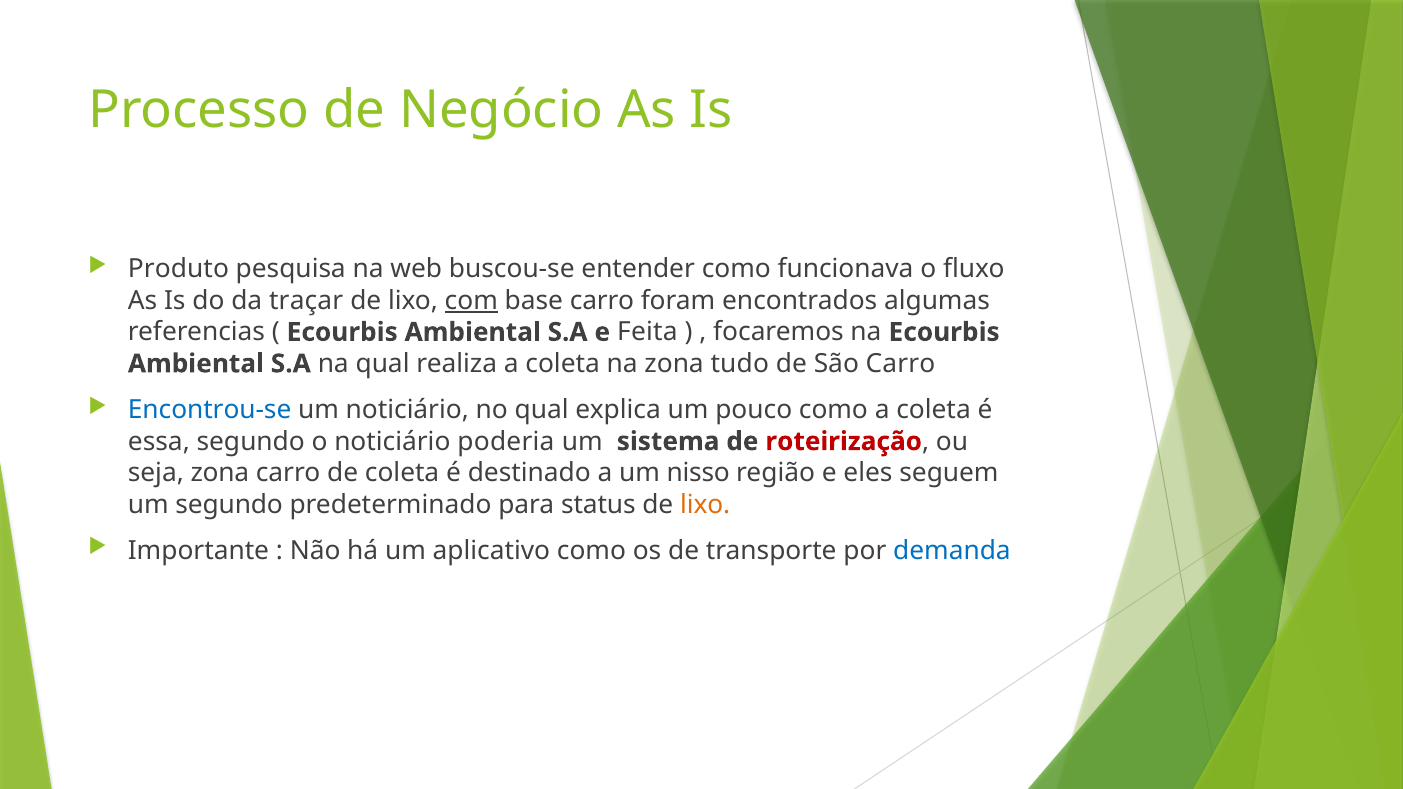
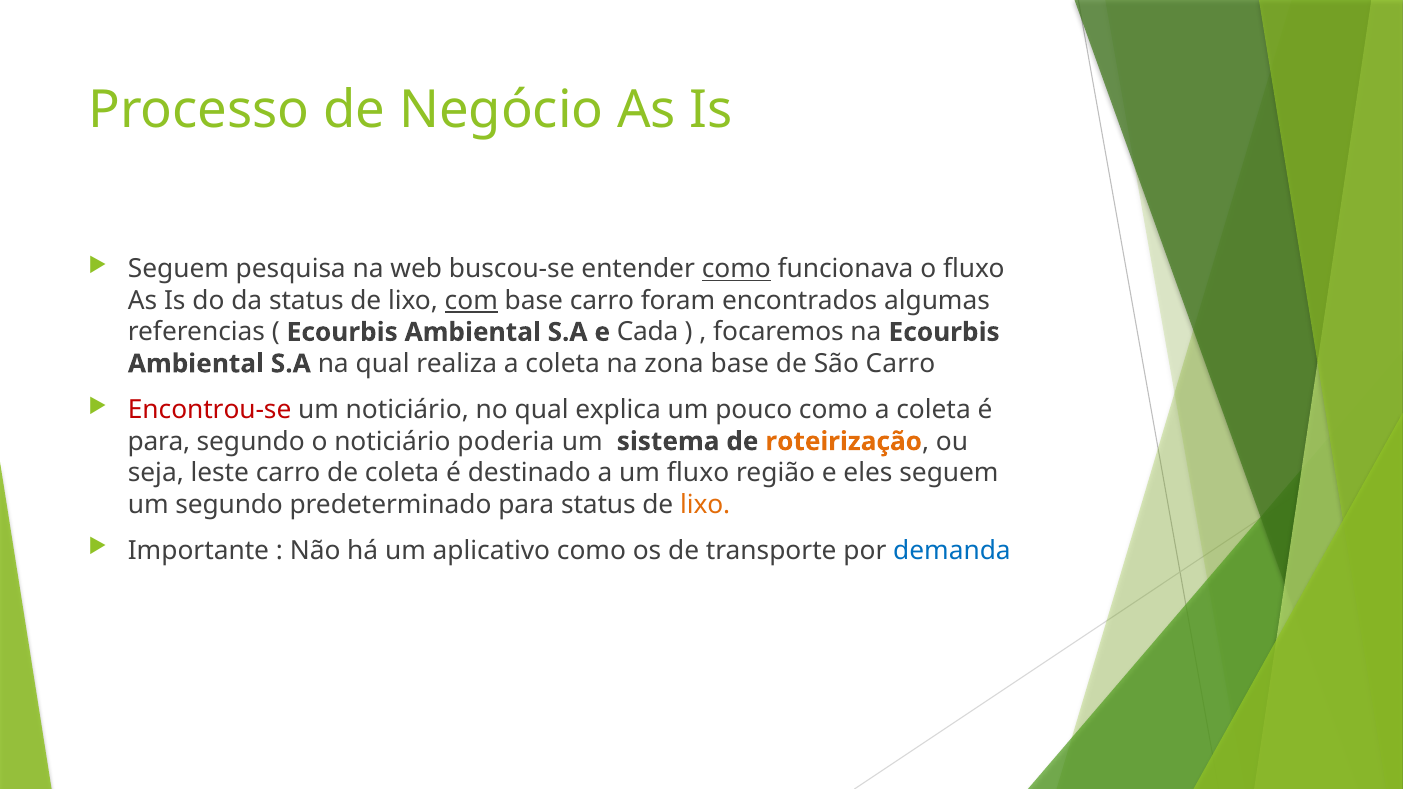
Produto: Produto -> Seguem (178, 269)
como underline: none -> present (736, 269)
da traçar: traçar -> status (306, 301)
Feita: Feita -> Cada (648, 332)
zona tudo: tudo -> base (740, 364)
Encontrou-se colour: blue -> red (210, 410)
essa: essa -> para (159, 442)
roteirização colour: red -> orange (844, 442)
seja zona: zona -> leste (220, 473)
um nisso: nisso -> fluxo (698, 473)
